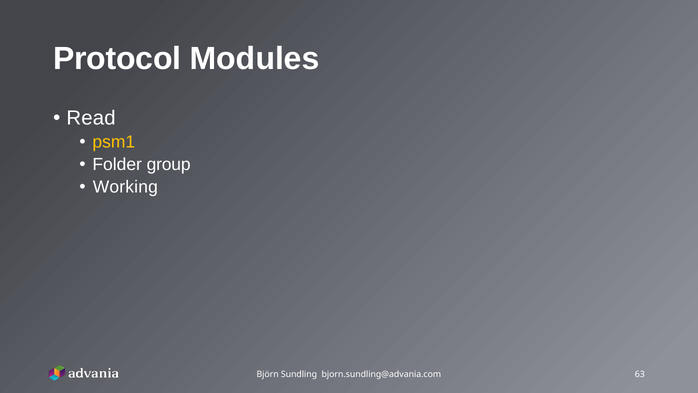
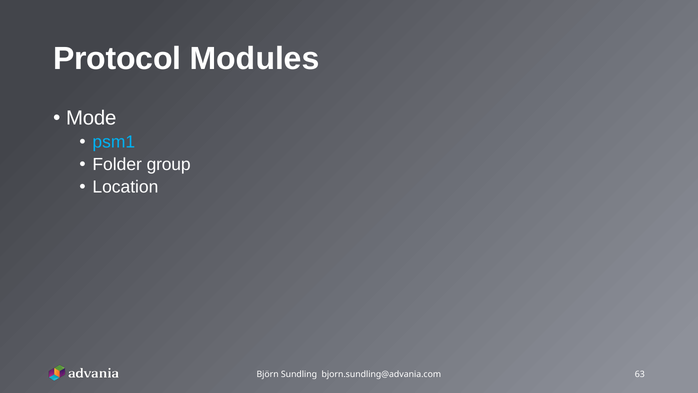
Read: Read -> Mode (91, 118)
psm1 colour: yellow -> light blue (114, 142)
Working: Working -> Location (125, 187)
